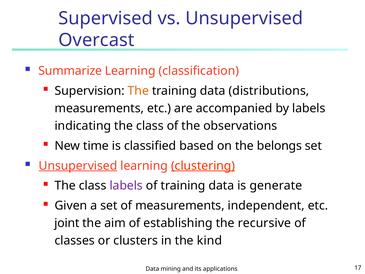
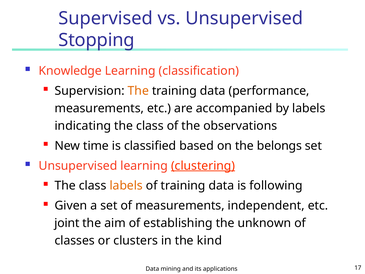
Overcast: Overcast -> Stopping (97, 40)
Summarize: Summarize -> Knowledge (70, 71)
distributions: distributions -> performance (269, 91)
Unsupervised underline: present -> none (78, 166)
labels colour: purple -> orange (126, 186)
generate: generate -> following (276, 186)
recursive: recursive -> unknown (264, 223)
